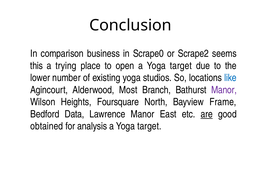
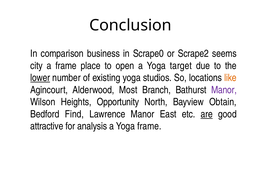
this: this -> city (36, 66)
a trying: trying -> frame (66, 66)
lower underline: none -> present (40, 78)
like colour: blue -> orange (230, 78)
Foursquare: Foursquare -> Opportunity (118, 102)
Frame: Frame -> Obtain (223, 102)
Data: Data -> Find (74, 115)
obtained: obtained -> attractive (47, 127)
target: target -> frame (149, 127)
